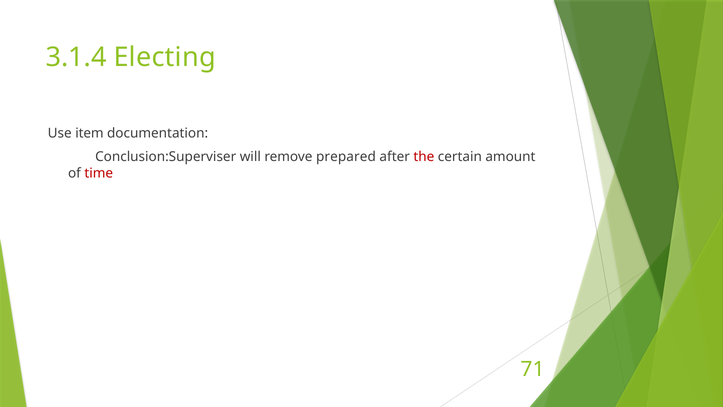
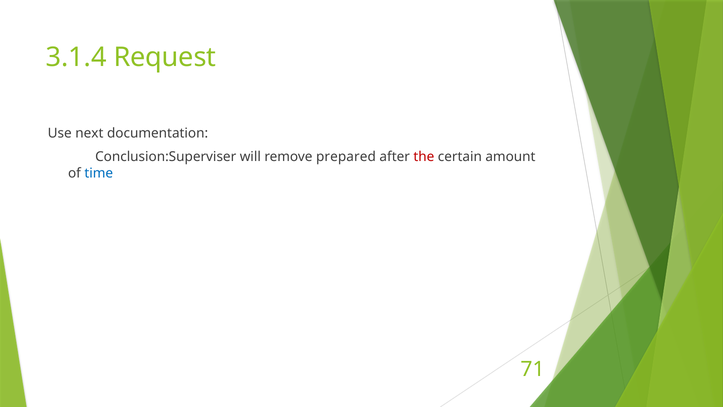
Electing: Electing -> Request (165, 57)
item: item -> next (89, 133)
time colour: red -> blue (99, 173)
